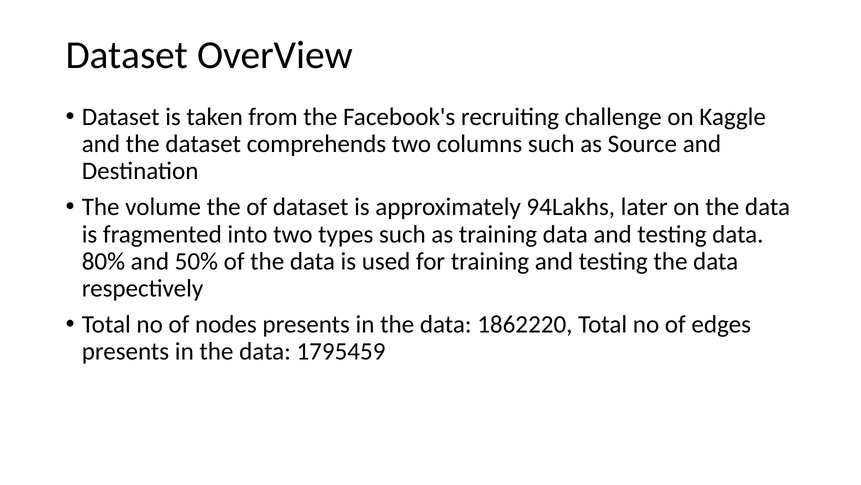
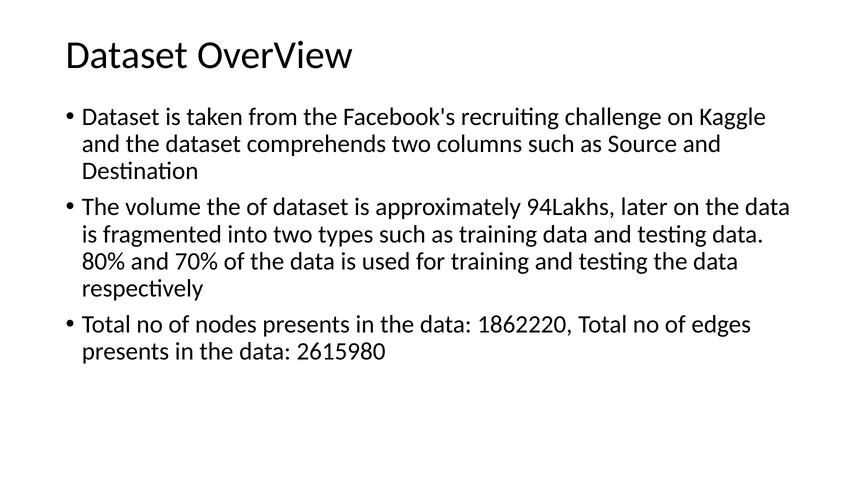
50%: 50% -> 70% (196, 261)
1795459: 1795459 -> 2615980 (341, 351)
